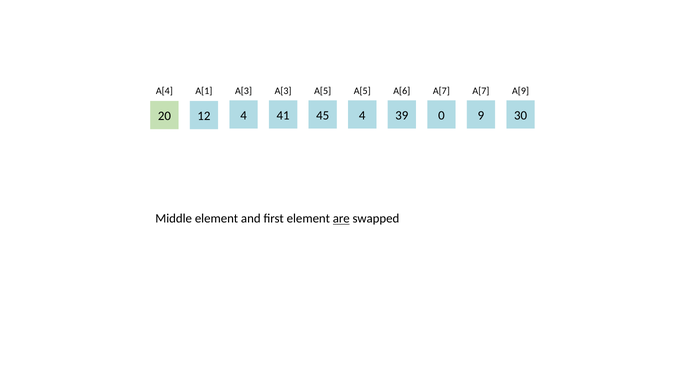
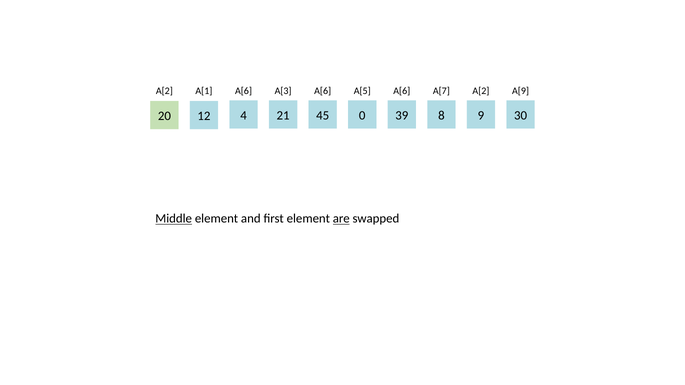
A[4: A[4 -> A[2 (164, 91)
A[1 A[3: A[3 -> A[6 (244, 91)
A[3 A[5: A[5 -> A[6 (323, 91)
A[7 A[7: A[7 -> A[2 (481, 91)
41: 41 -> 21 (283, 115)
20 4: 4 -> 0 (362, 115)
0: 0 -> 8 (441, 115)
Middle underline: none -> present (174, 219)
